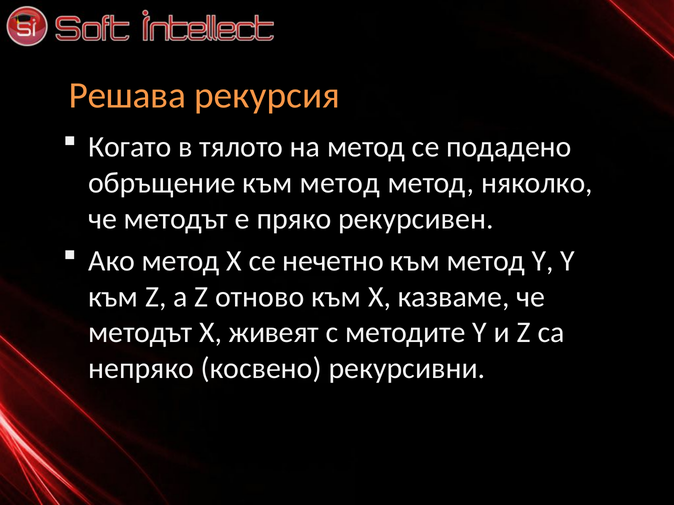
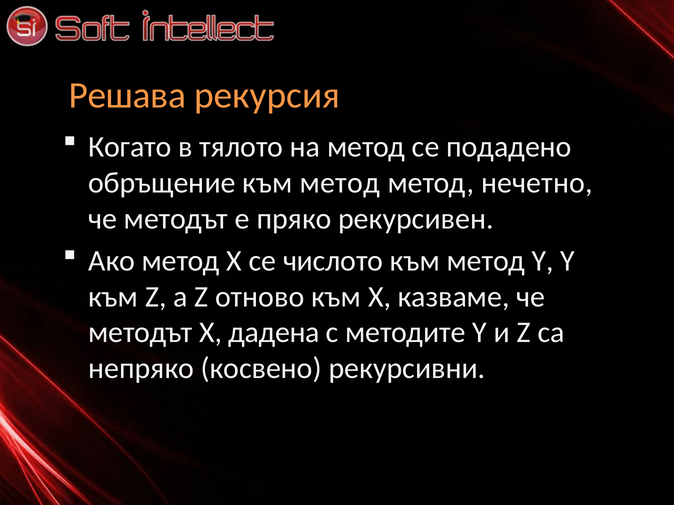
няколко: няколко -> нечетно (537, 183)
нечетно: нечетно -> числото (333, 261)
живеят: живеят -> дадена (274, 333)
